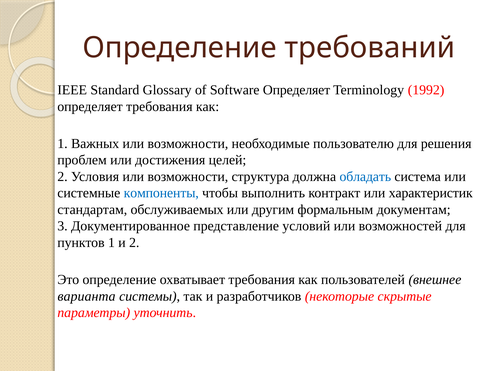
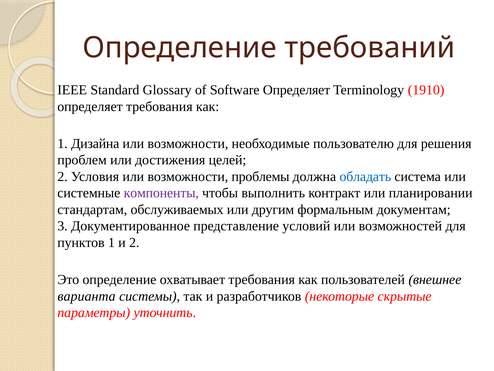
1992: 1992 -> 1910 (426, 90)
Важных: Важных -> Дизайна (95, 143)
структура: структура -> проблемы (260, 176)
компоненты colour: blue -> purple (161, 193)
характеристик: характеристик -> планировании (431, 193)
